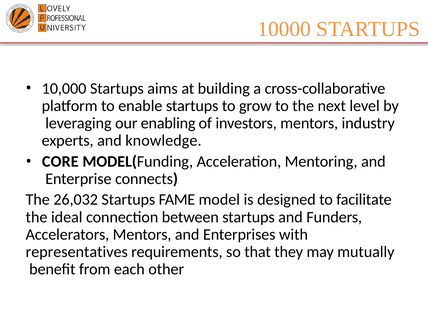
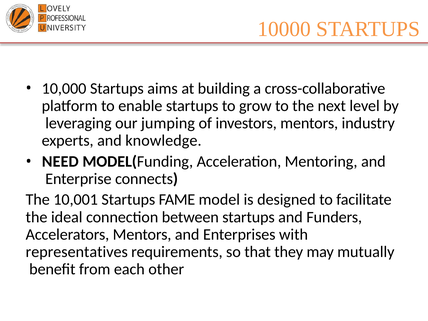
enabling: enabling -> jumping (168, 123)
CORE: CORE -> NEED (60, 162)
26,032: 26,032 -> 10,001 (76, 200)
